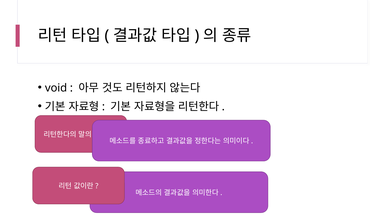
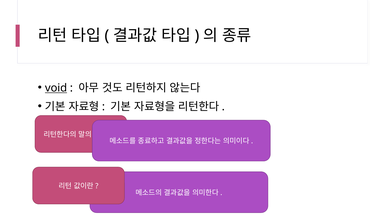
void underline: none -> present (56, 88)
